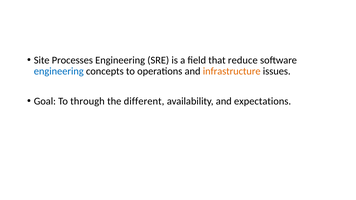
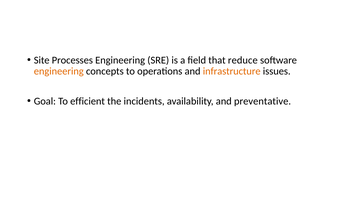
engineering colour: blue -> orange (59, 71)
through: through -> efficient (88, 101)
different: different -> incidents (144, 101)
expectations: expectations -> preventative (263, 101)
